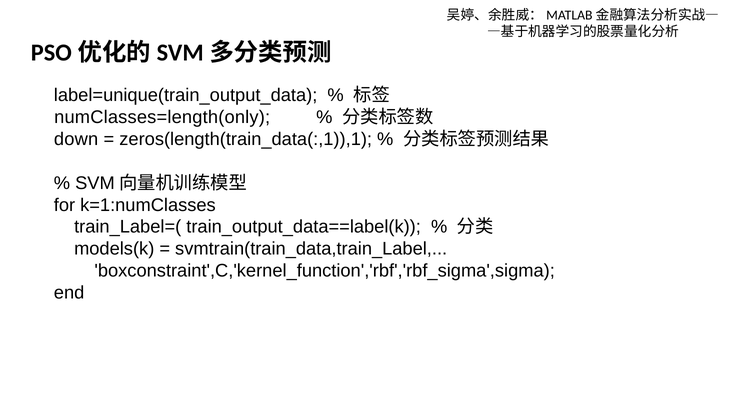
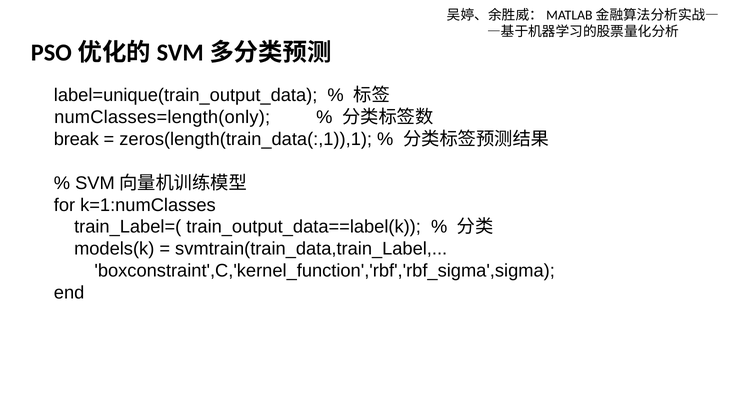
down: down -> break (76, 139)
